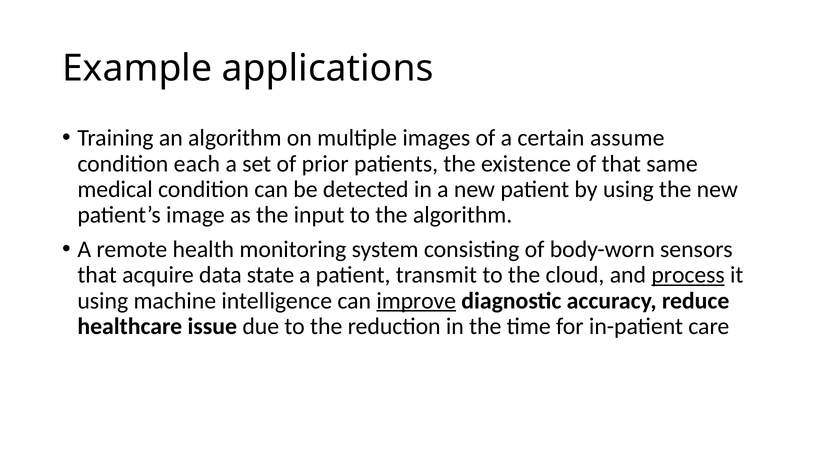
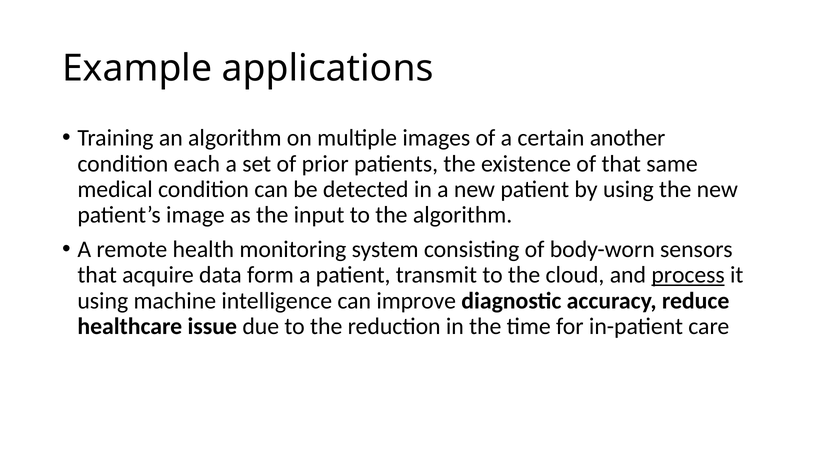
assume: assume -> another (628, 138)
state: state -> form (270, 275)
improve underline: present -> none (416, 300)
